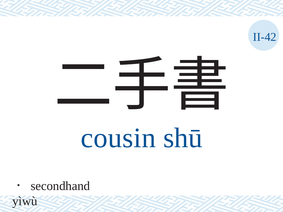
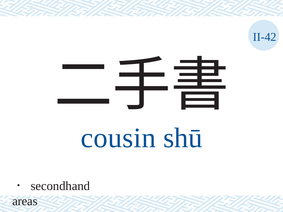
yìwù: yìwù -> areas (25, 201)
